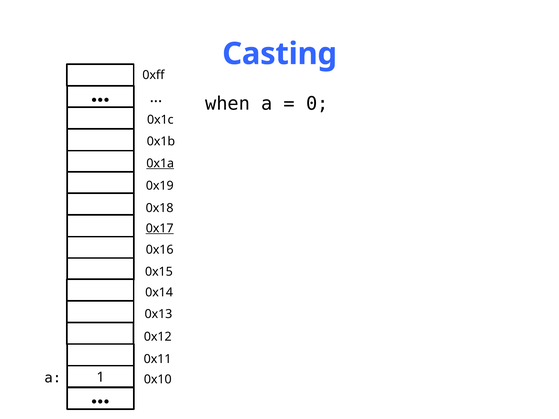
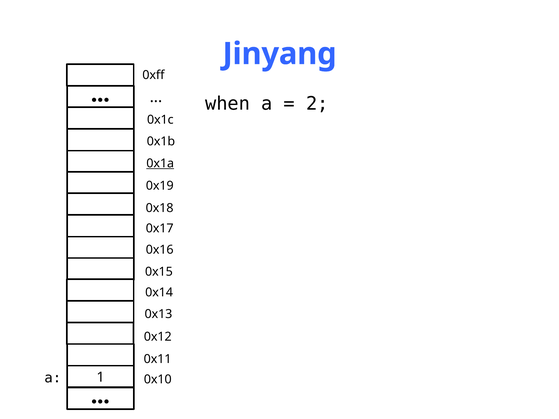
Casting: Casting -> Jinyang (280, 54)
0: 0 -> 2 (317, 104)
0x17 underline: present -> none (160, 229)
